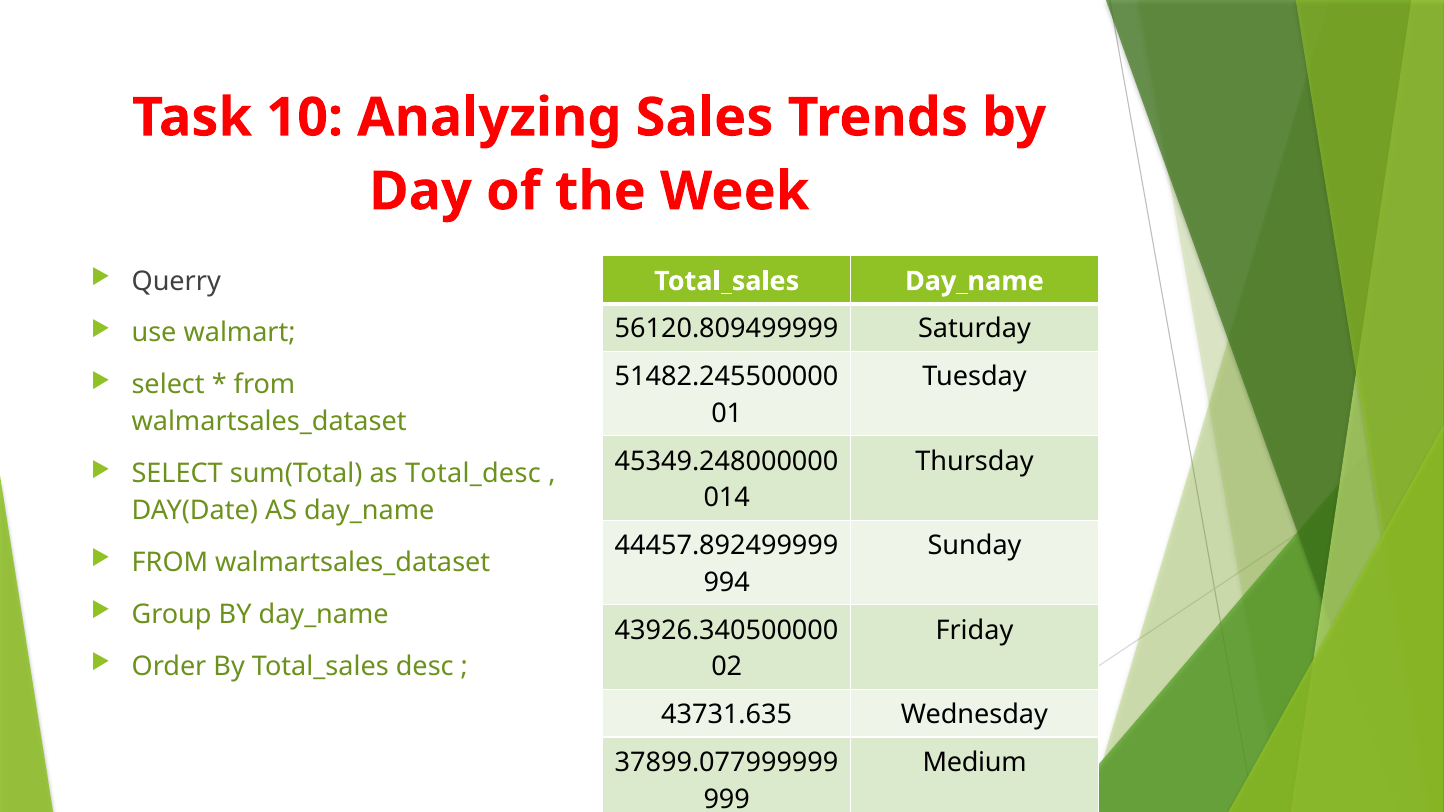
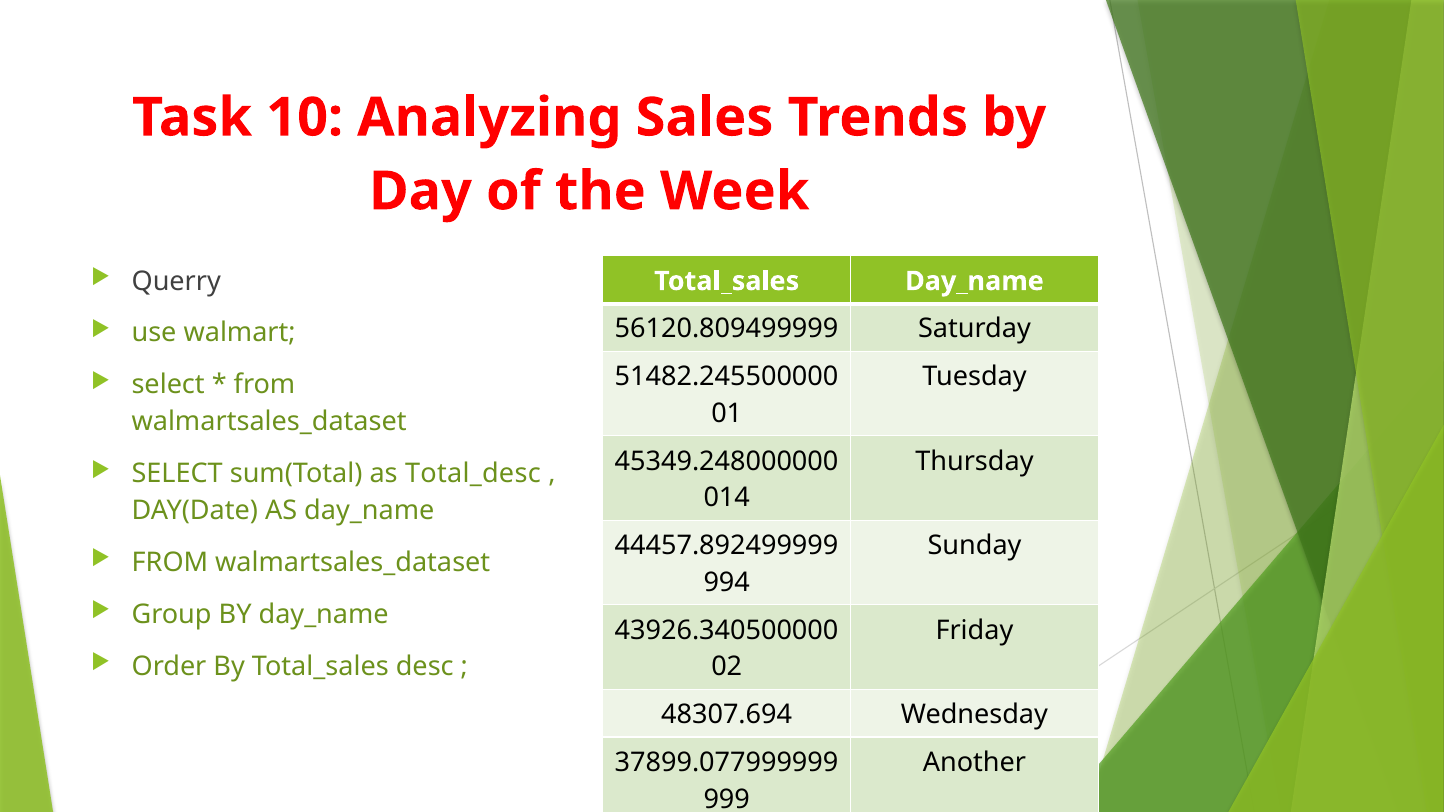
43731.635: 43731.635 -> 48307.694 (727, 715)
Medium: Medium -> Another (975, 763)
